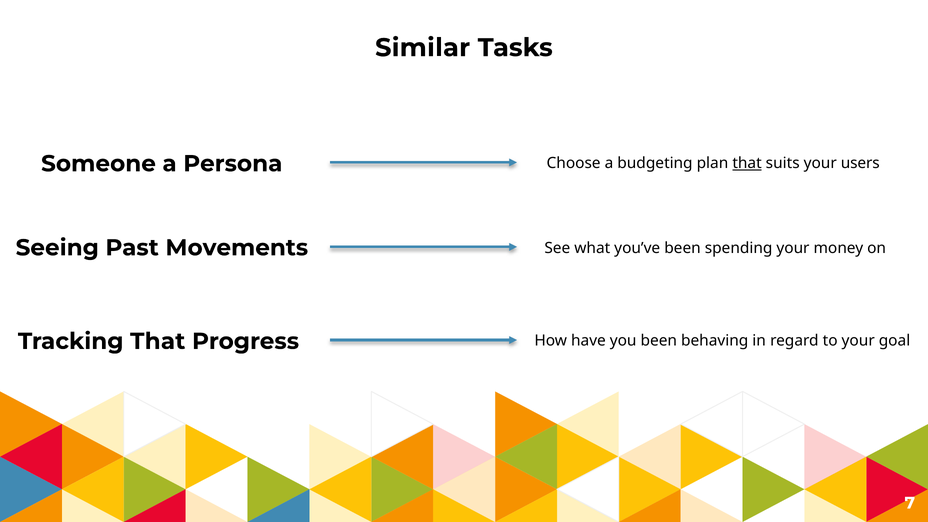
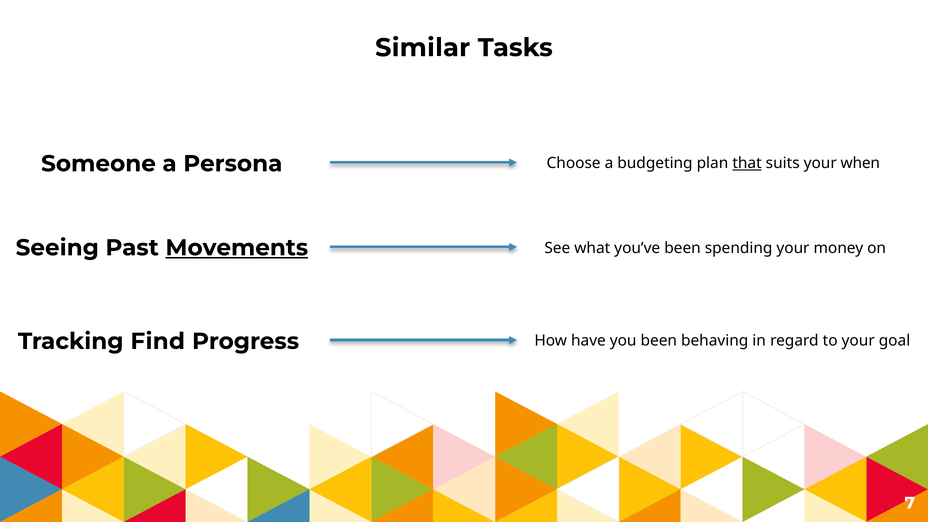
users: users -> when (860, 163)
Movements underline: none -> present (237, 248)
Tracking That: That -> Find (158, 341)
